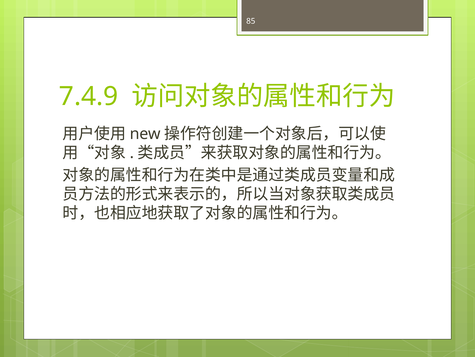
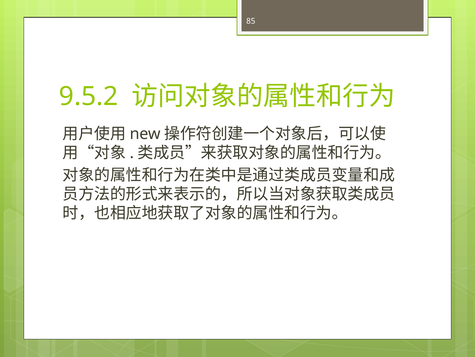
7.4.9: 7.4.9 -> 9.5.2 (89, 96)
